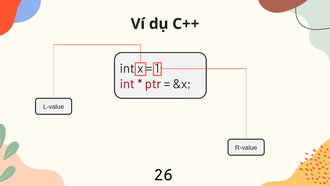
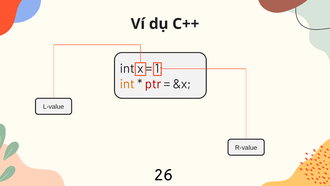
int colour: red -> orange (127, 84)
